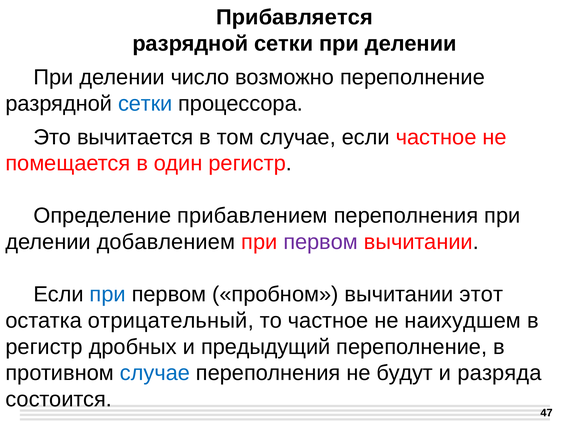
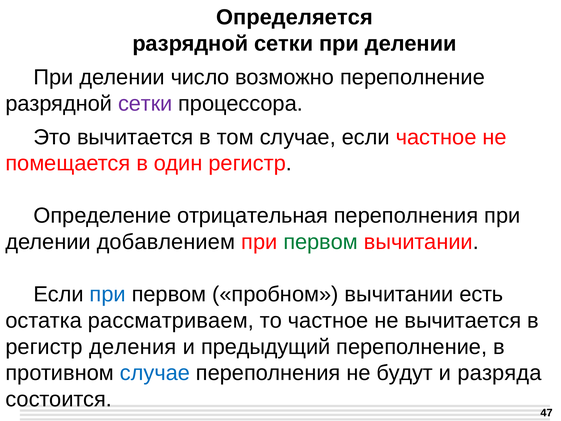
Прибавляется: Прибавляется -> Определяется (294, 17)
сетки colour: blue -> purple (145, 103)
прибавлением: прибавлением -> отрицательная (253, 216)
первом colour: purple -> green (321, 242)
этот: этот -> есть (481, 294)
отрицательный: отрицательный -> рассматриваем (171, 320)
не наихудшем: наихудшем -> вычитается (463, 320)
дробных: дробных -> деления (133, 347)
